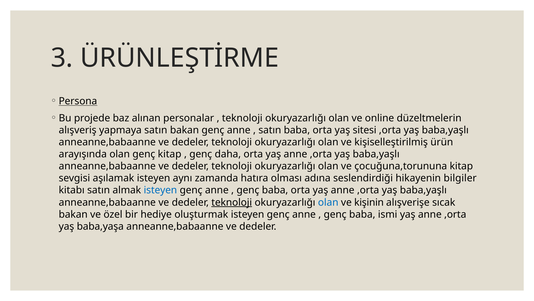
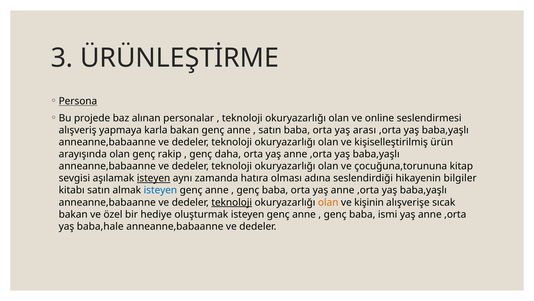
düzeltmelerin: düzeltmelerin -> seslendirmesi (429, 118)
yapmaya satın: satın -> karla (156, 130)
sitesi: sitesi -> arası (365, 130)
genç kitap: kitap -> rakip (170, 154)
isteyen underline: none -> present (154, 178)
olan colour: blue -> orange (328, 202)
baba,yaşa: baba,yaşa -> baba,hale (100, 226)
